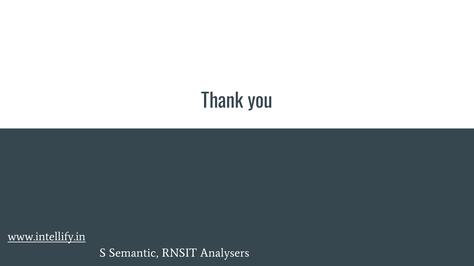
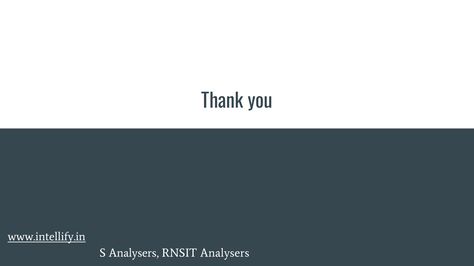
S Semantic: Semantic -> Analysers (134, 254)
